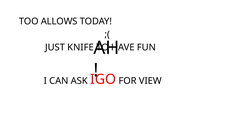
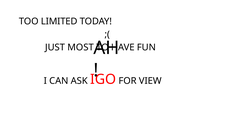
ALLOWS: ALLOWS -> LIMITED (59, 21)
KNIFE: KNIFE -> MOST (81, 47)
